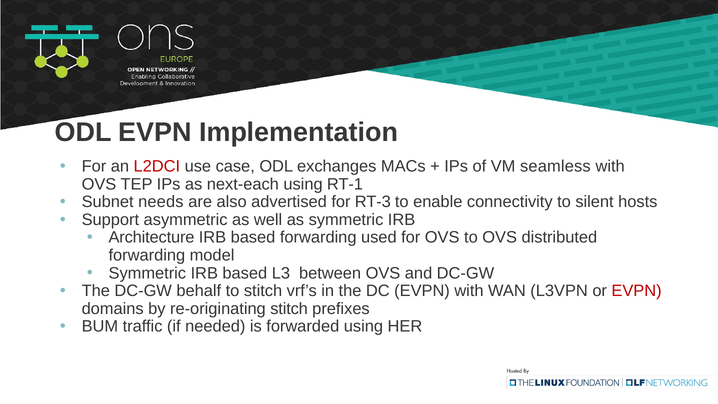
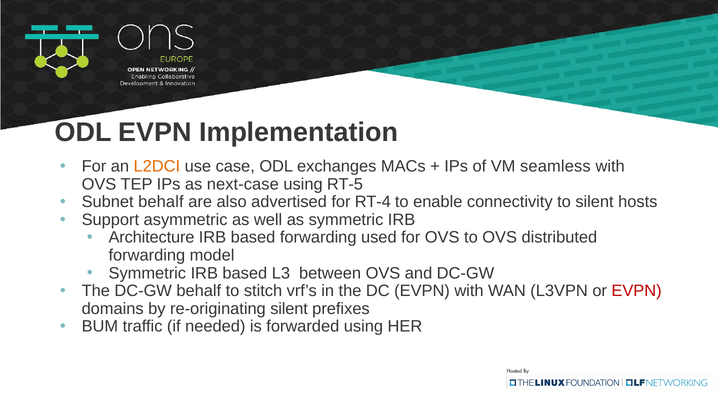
L2DCI colour: red -> orange (157, 166)
next-each: next-each -> next-case (243, 184)
RT-1: RT-1 -> RT-5 (345, 184)
Subnet needs: needs -> behalf (161, 202)
RT-3: RT-3 -> RT-4 (373, 202)
re-originating stitch: stitch -> silent (289, 309)
